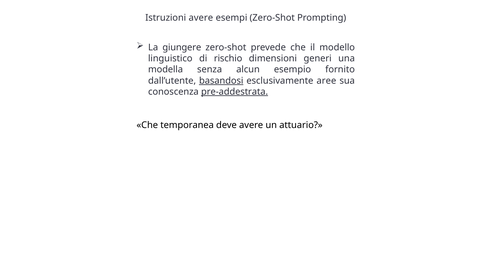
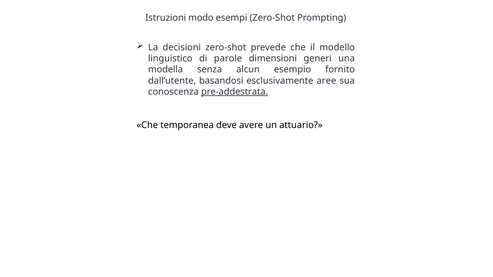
Istruzioni avere: avere -> modo (201, 18)
giungere: giungere -> decisioni (182, 47)
rischio: rischio -> parole (228, 59)
basandosi underline: present -> none (221, 81)
